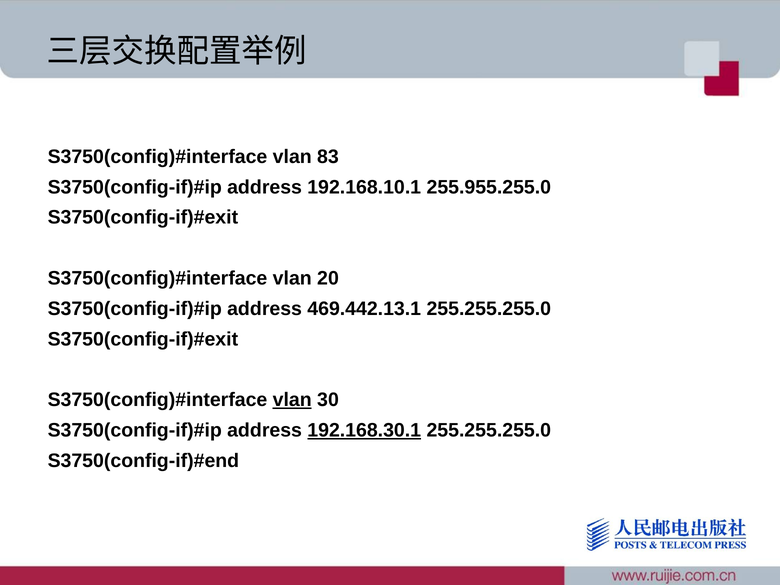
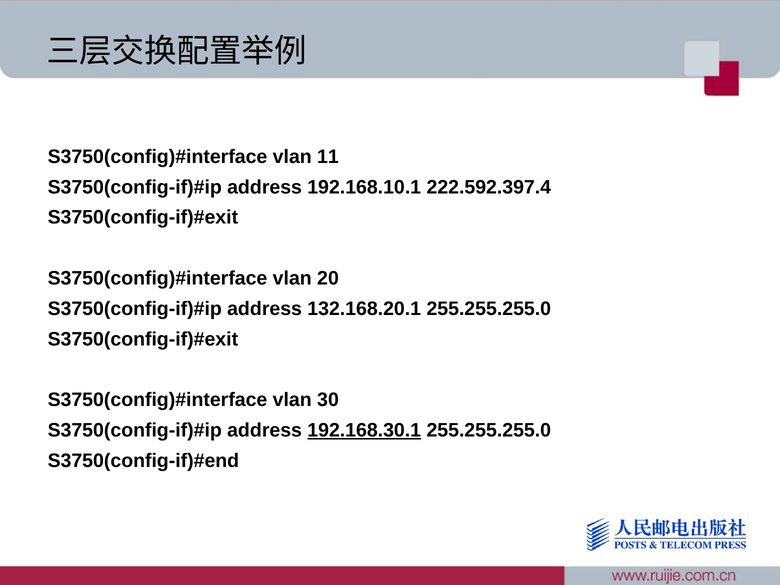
83: 83 -> 11 (328, 157)
255.955.255.0: 255.955.255.0 -> 222.592.397.4 (489, 187)
469.442.13.1: 469.442.13.1 -> 132.168.20.1 (364, 309)
vlan underline: present -> none (292, 400)
